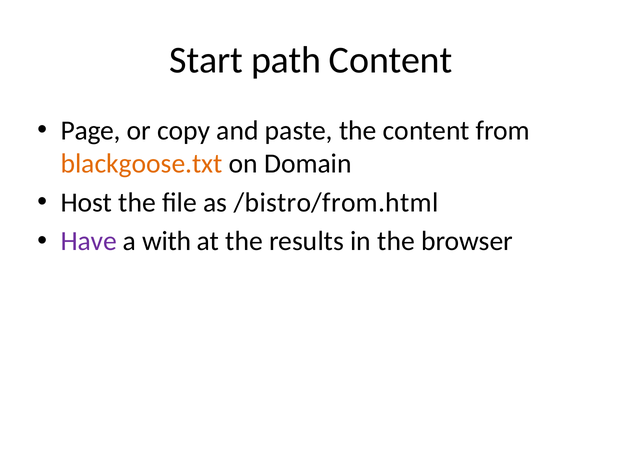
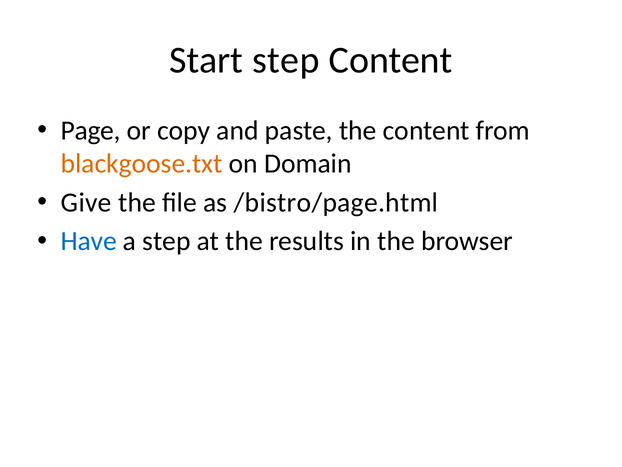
Start path: path -> step (286, 60)
Host: Host -> Give (86, 202)
/bistro/from.html: /bistro/from.html -> /bistro/page.html (336, 202)
Have colour: purple -> blue (89, 241)
a with: with -> step (167, 241)
